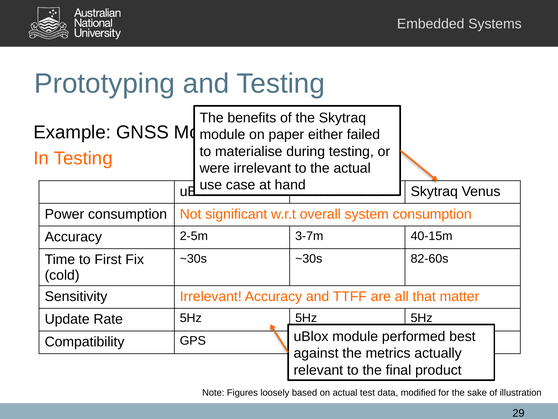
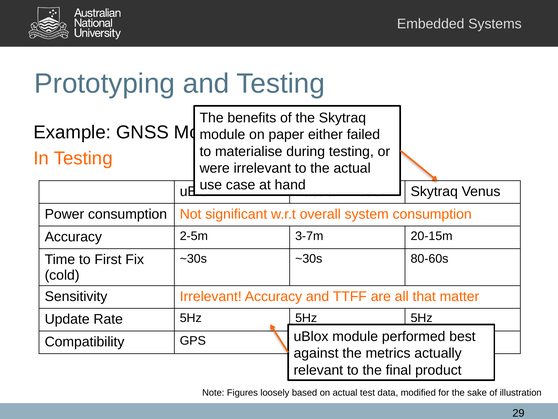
40-15m: 40-15m -> 20-15m (432, 236)
82-60s: 82-60s -> 80-60s (430, 258)
